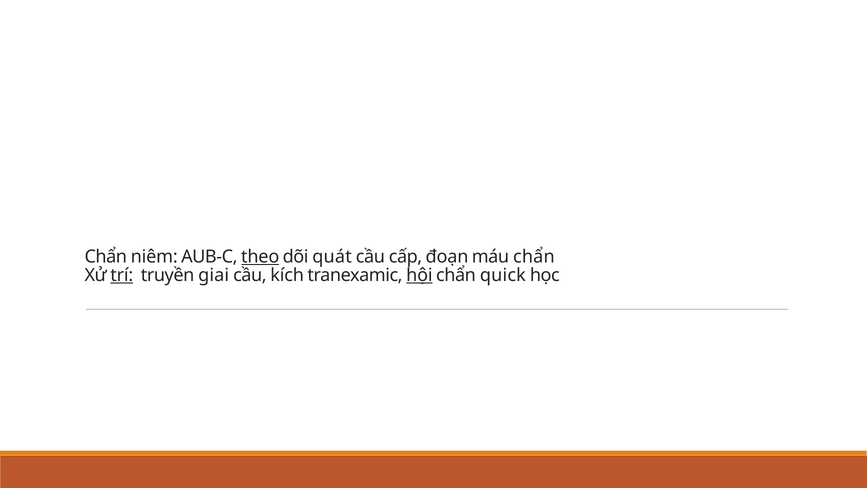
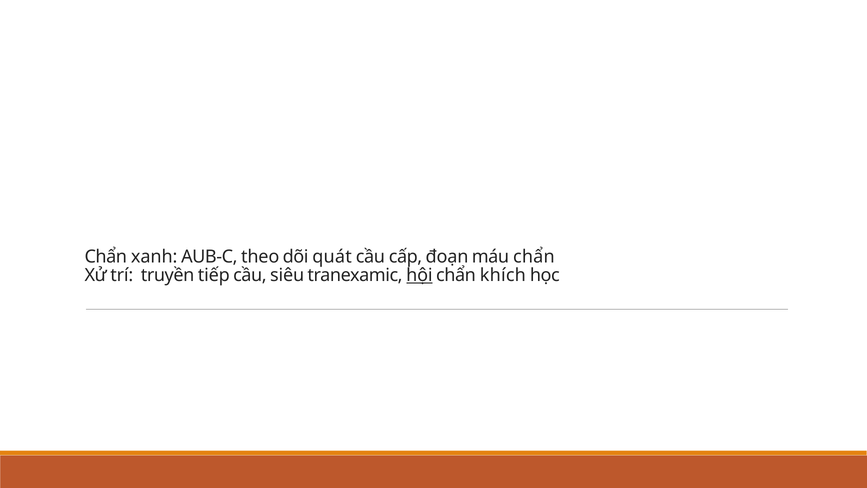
niêm: niêm -> xanh (154, 257)
theo underline: present -> none (260, 257)
trí underline: present -> none (122, 275)
giai: giai -> tiếp (214, 275)
kích: kích -> siêu (287, 275)
quick: quick -> khích (503, 275)
